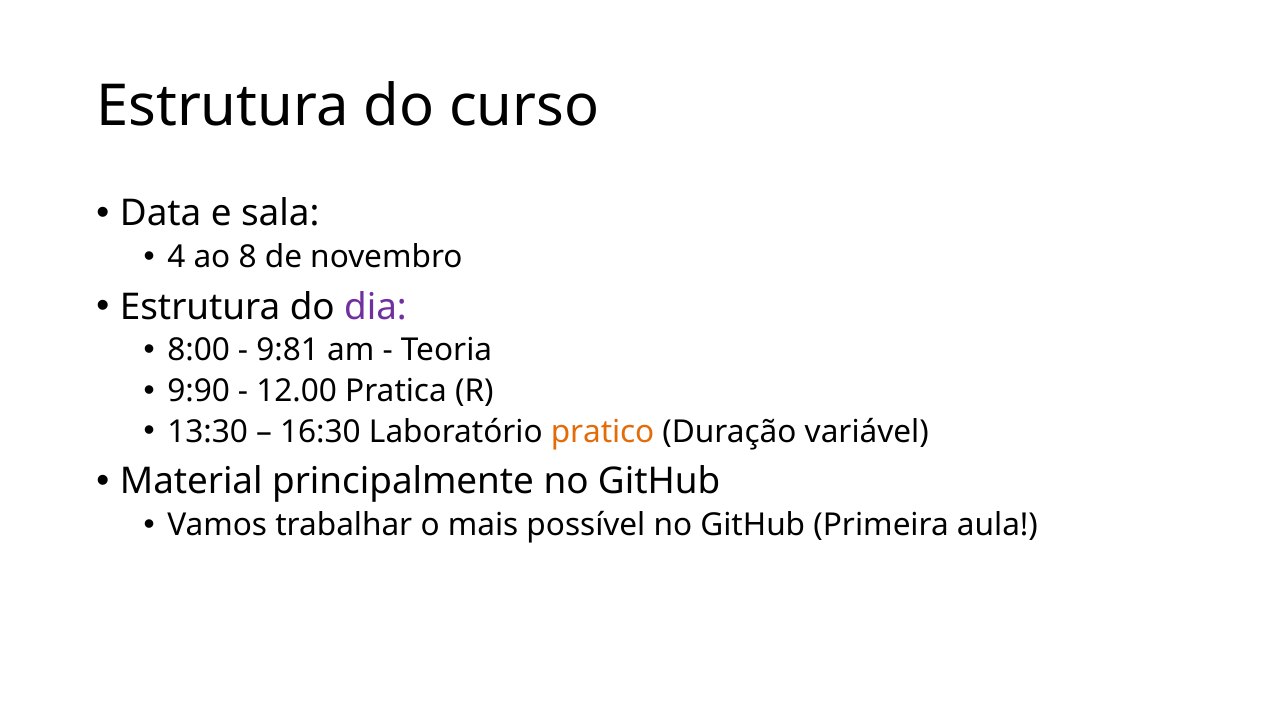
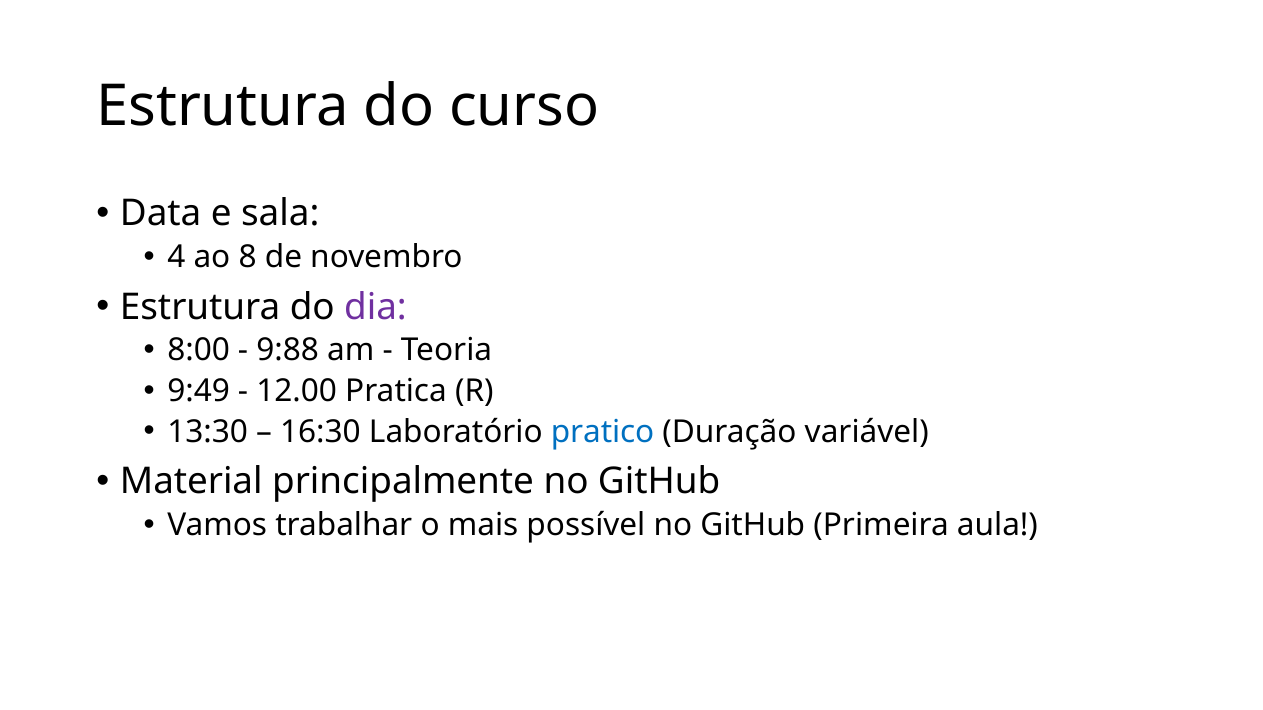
9:81: 9:81 -> 9:88 (288, 351)
9:90: 9:90 -> 9:49 (199, 391)
pratico colour: orange -> blue (603, 432)
